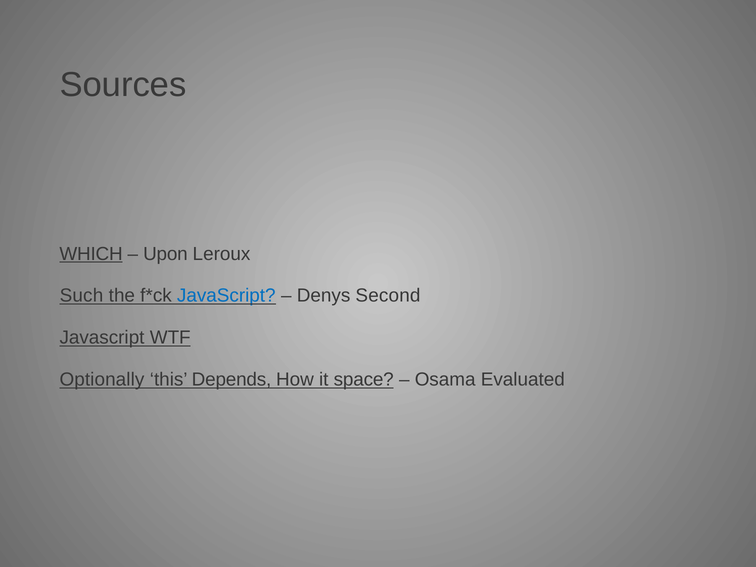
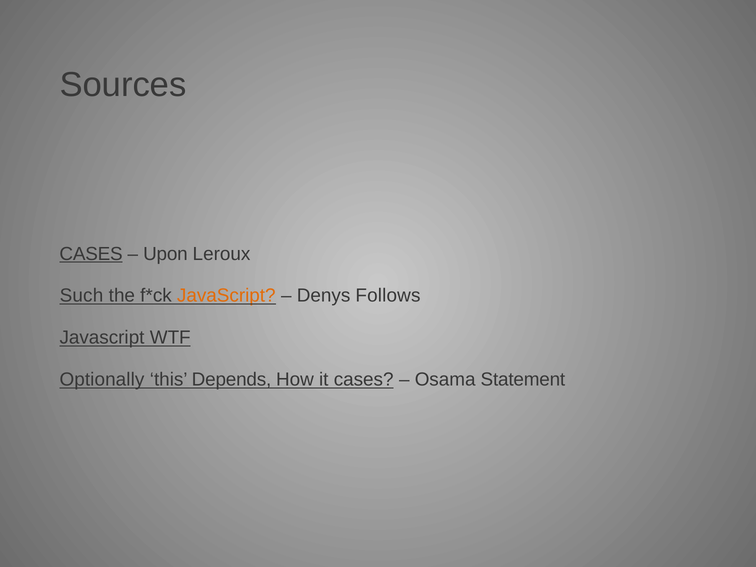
WHICH: WHICH -> CASES (91, 254)
JavaScript colour: blue -> orange (226, 296)
Second: Second -> Follows (388, 296)
it space: space -> cases (364, 380)
Evaluated: Evaluated -> Statement (523, 380)
